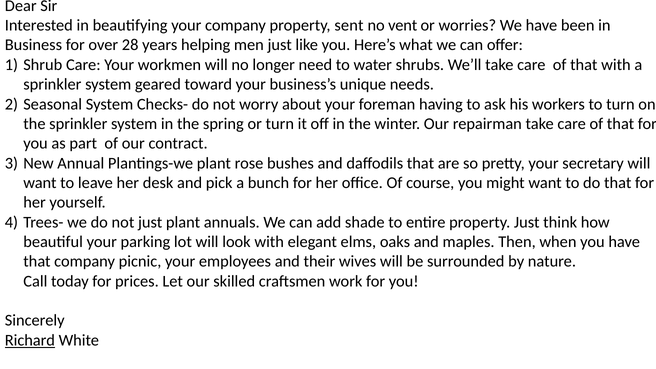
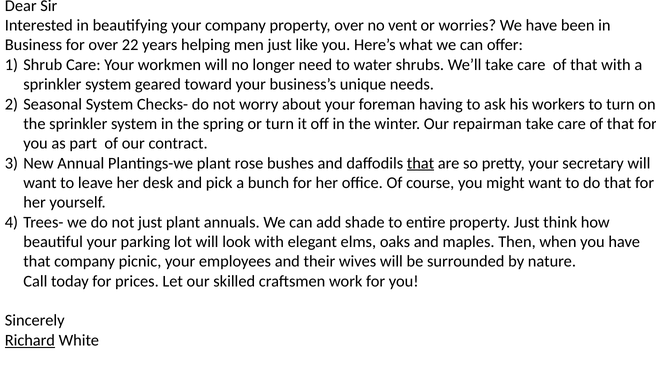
property sent: sent -> over (349, 25)
28: 28 -> 22 (130, 45)
that underline: none -> present (421, 163)
